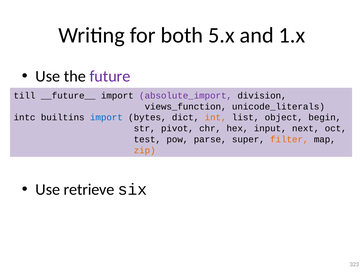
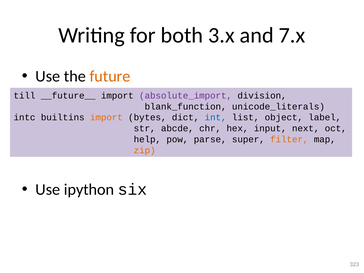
5.x: 5.x -> 3.x (221, 35)
1.x: 1.x -> 7.x (292, 35)
future colour: purple -> orange (110, 76)
views_function: views_function -> blank_function (186, 107)
import colour: blue -> orange (106, 117)
int colour: orange -> blue (216, 117)
begin: begin -> label (325, 117)
pivot: pivot -> abcde (177, 128)
test: test -> help (147, 139)
retrieve: retrieve -> ipython (89, 190)
